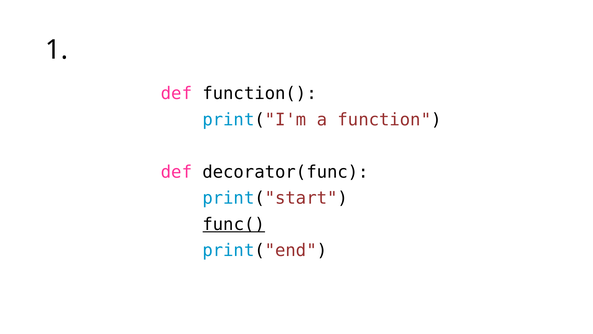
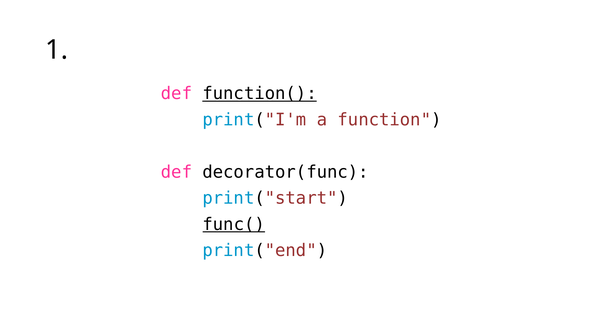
function( underline: none -> present (260, 93)
